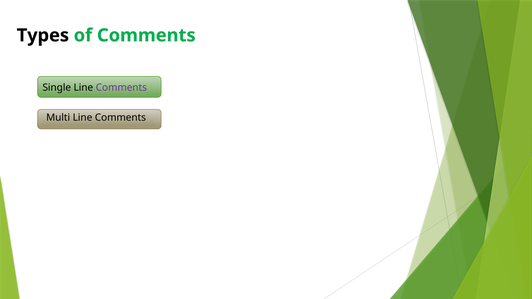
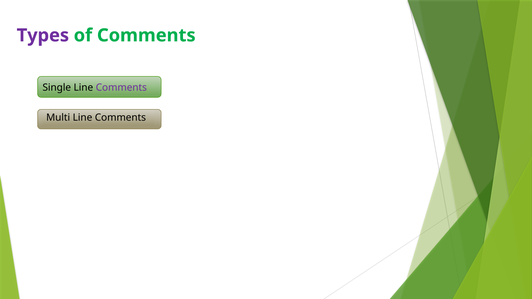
Types colour: black -> purple (43, 35)
